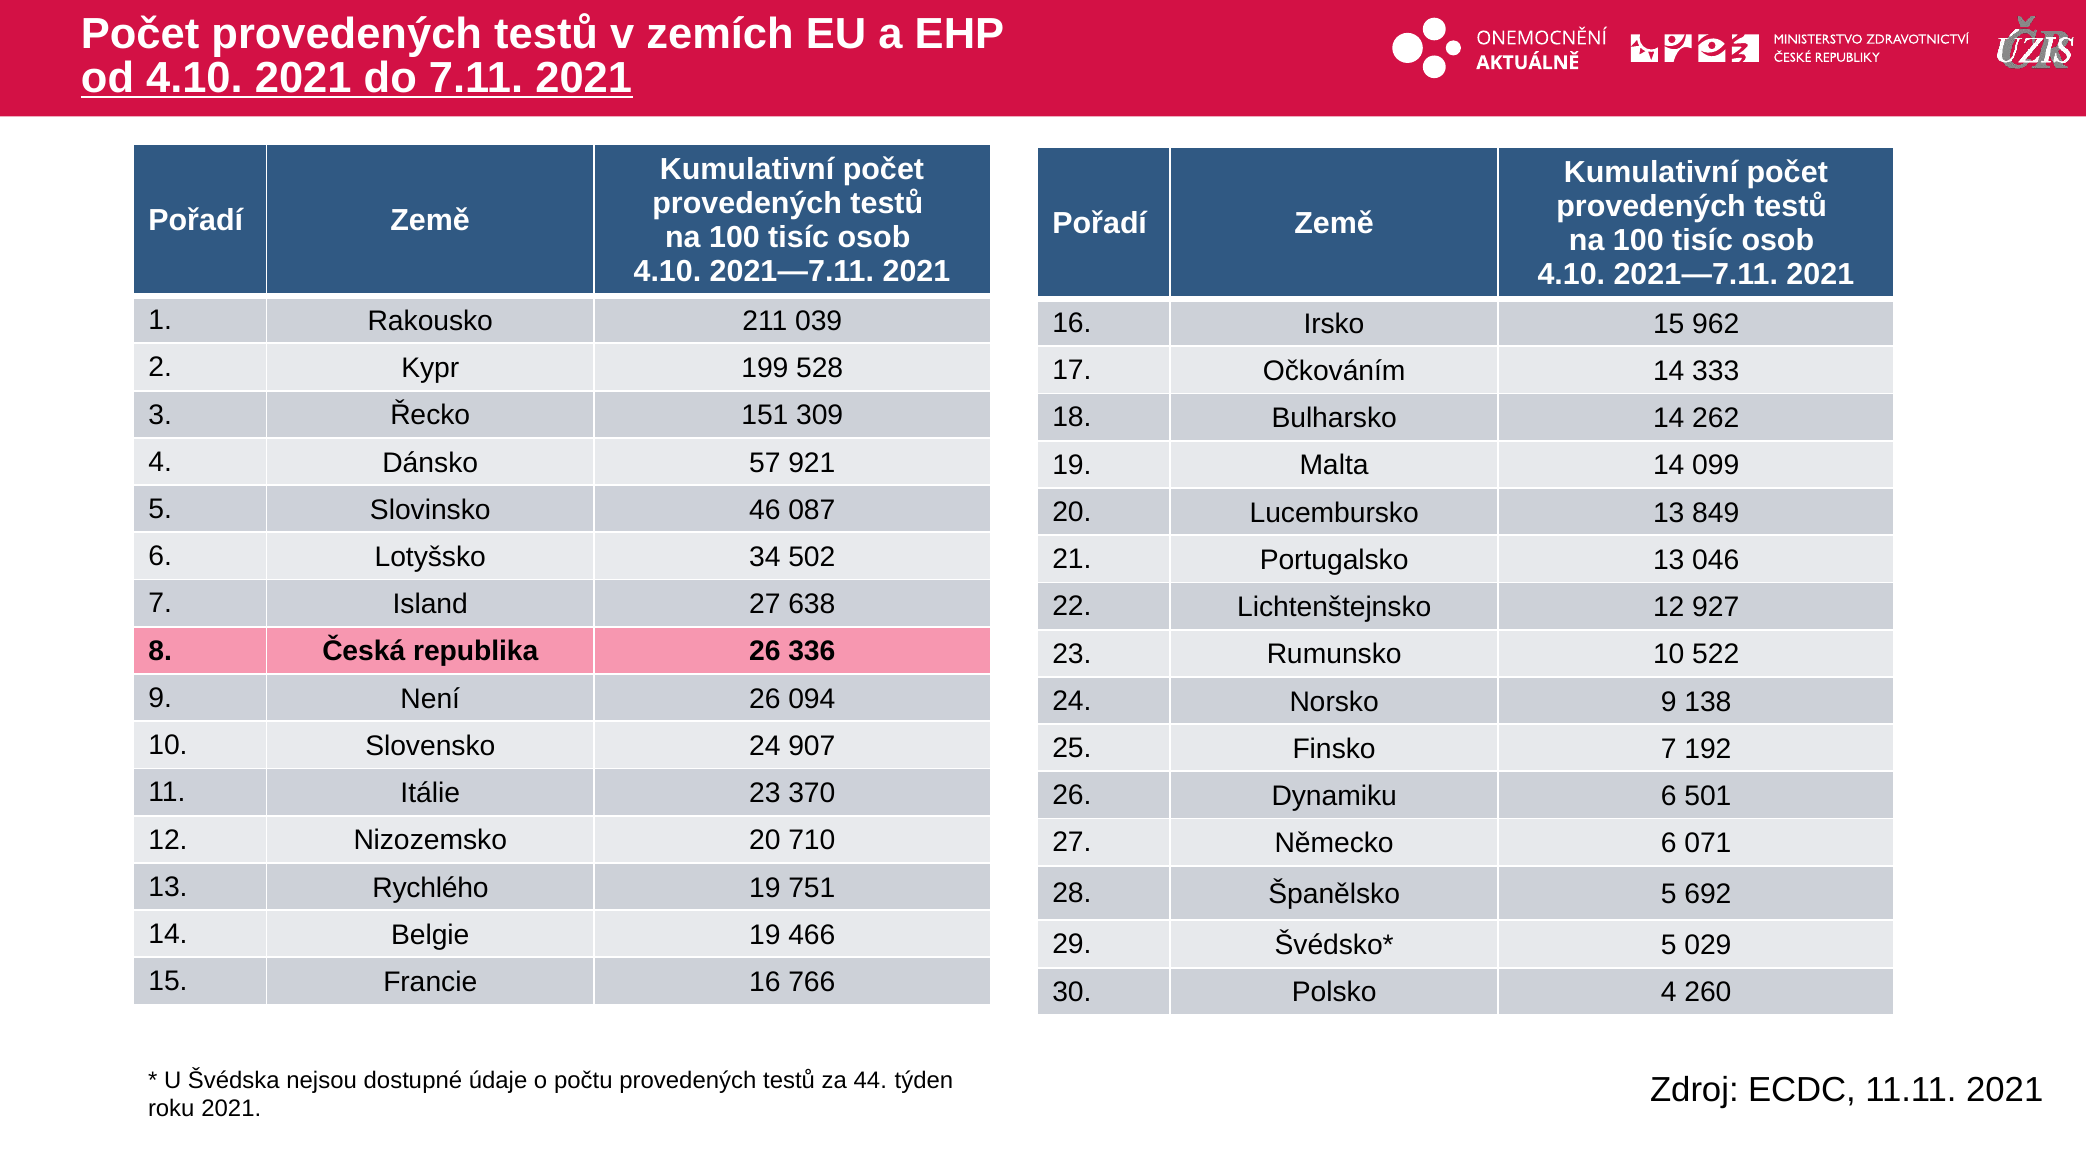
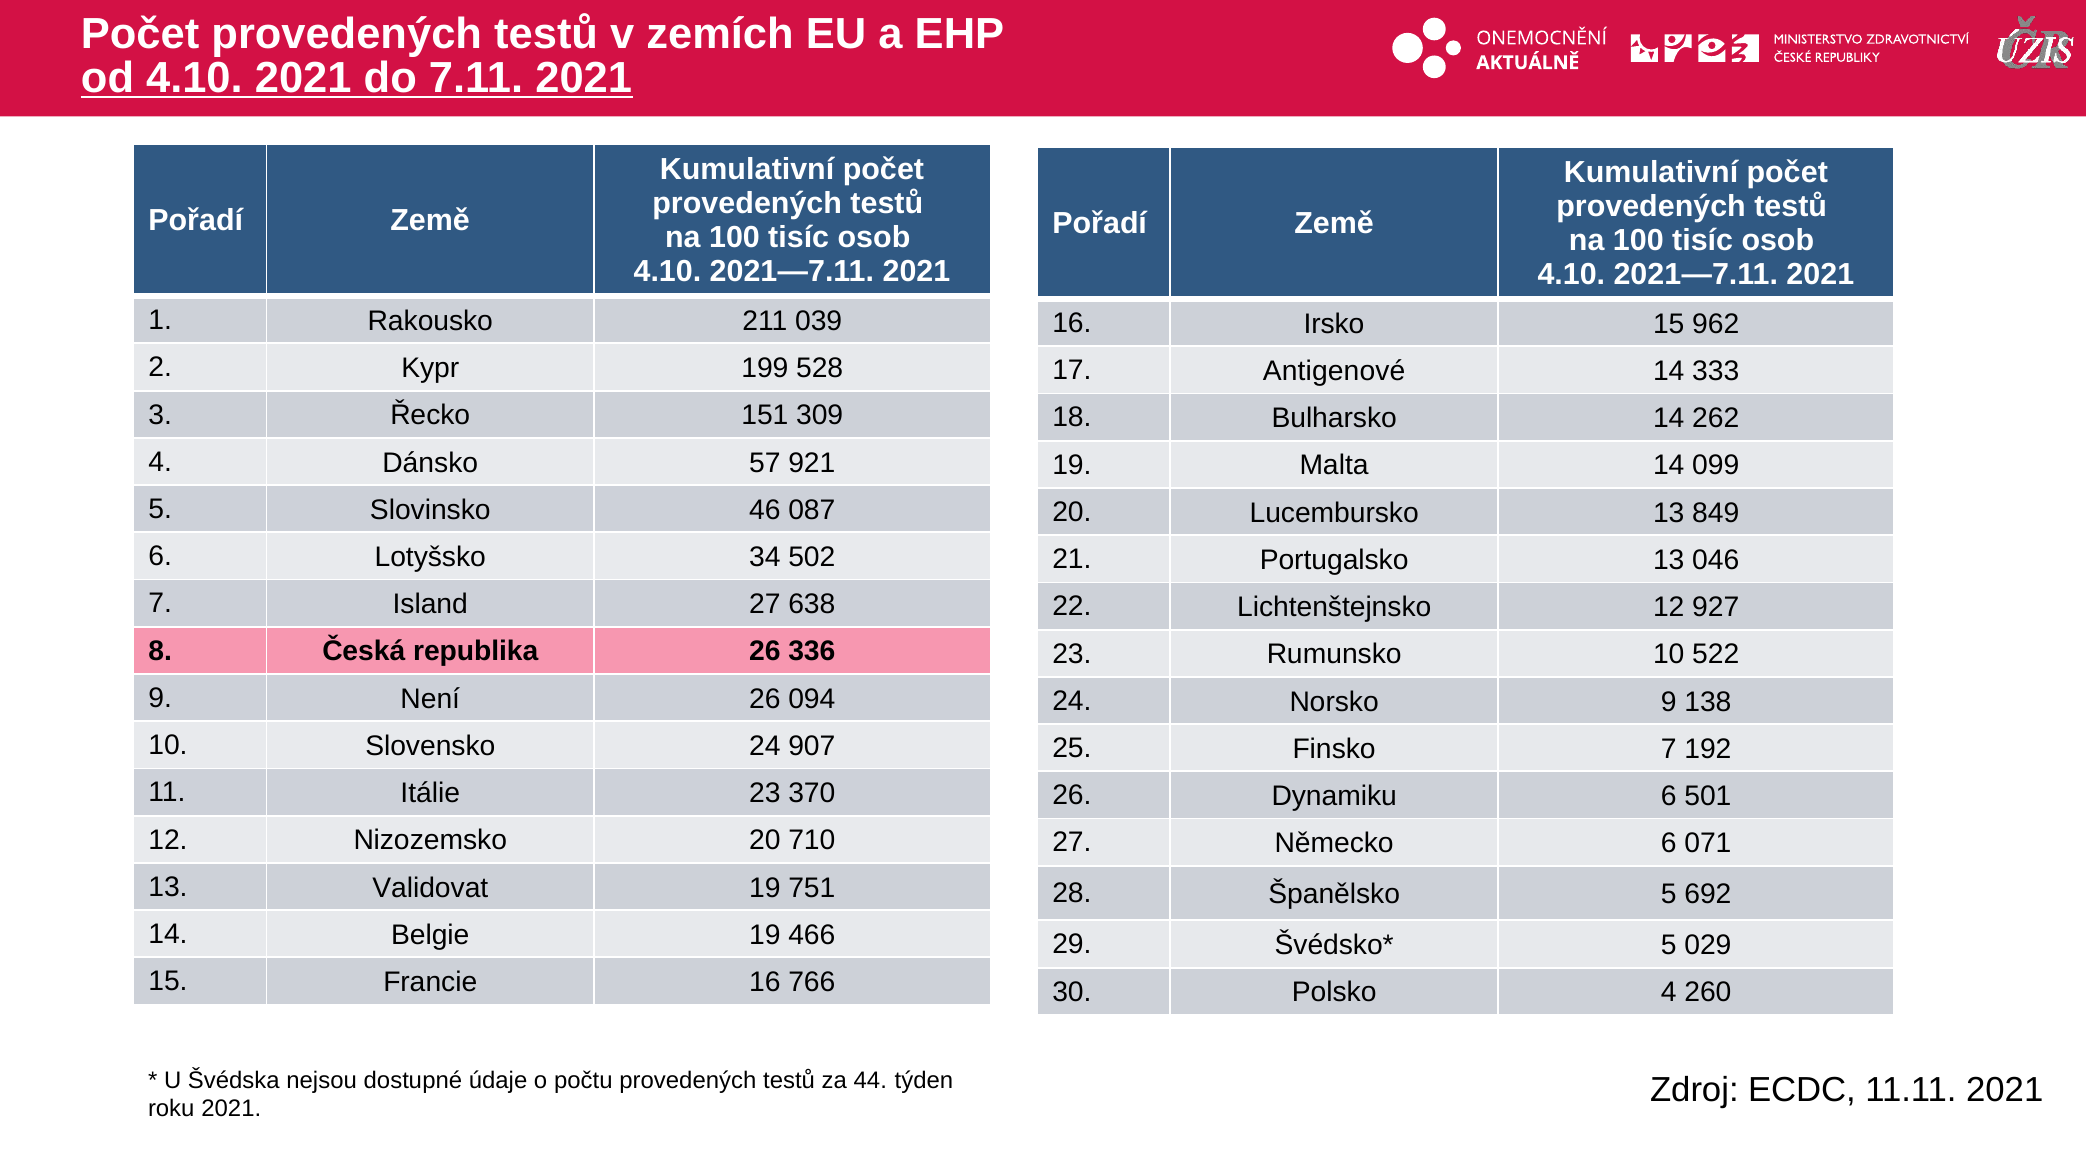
Očkováním: Očkováním -> Antigenové (1334, 371)
Rychlého: Rychlého -> Validovat (430, 888)
